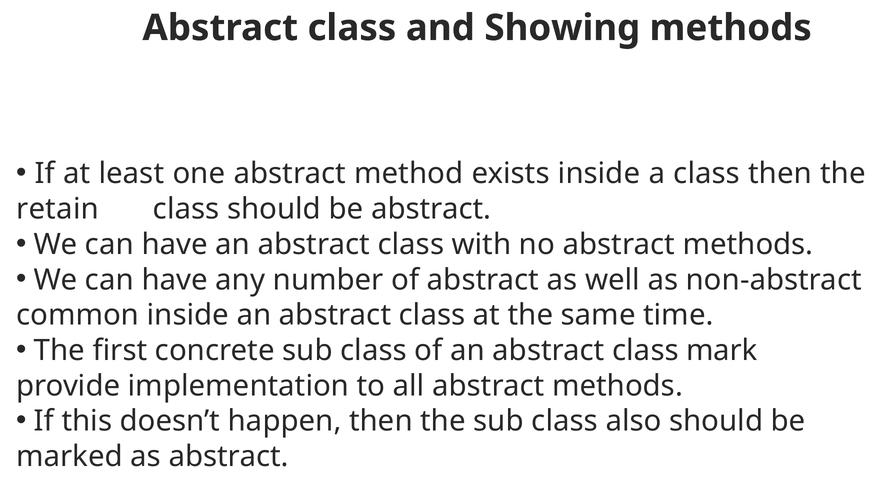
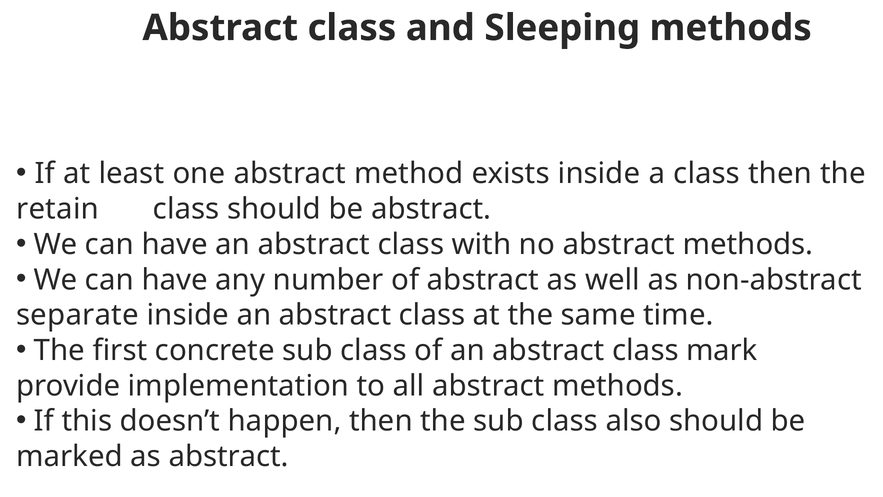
Showing: Showing -> Sleeping (562, 28)
common: common -> separate (77, 315)
